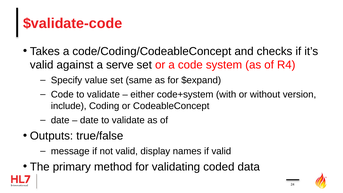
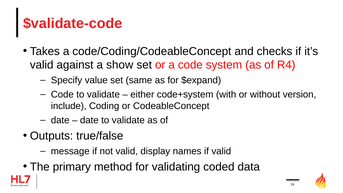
serve: serve -> show (120, 65)
